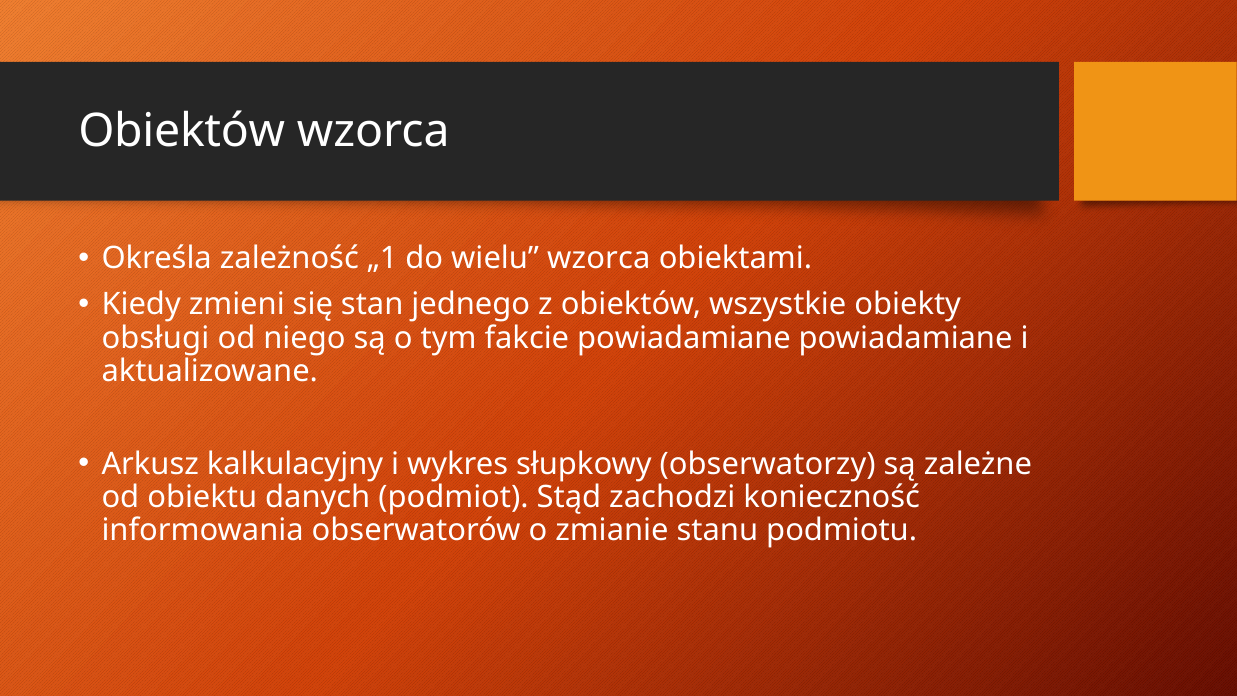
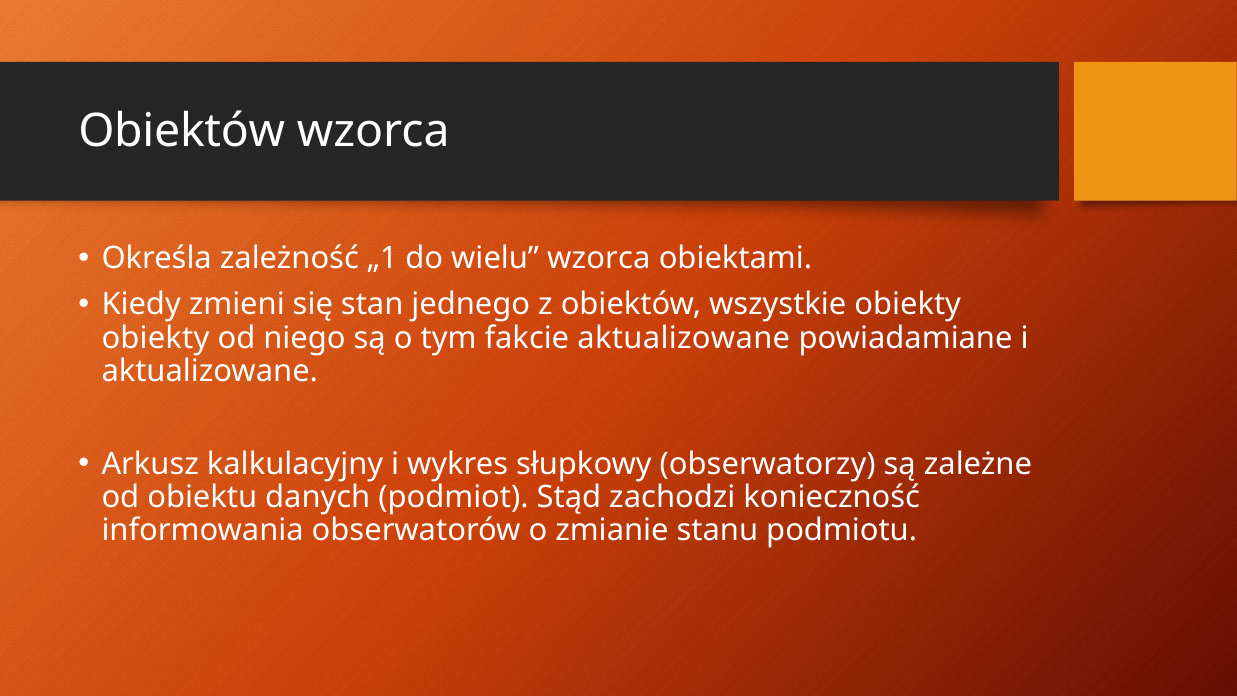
obsługi: obsługi -> obiekty (155, 338)
fakcie powiadamiane: powiadamiane -> aktualizowane (684, 338)
